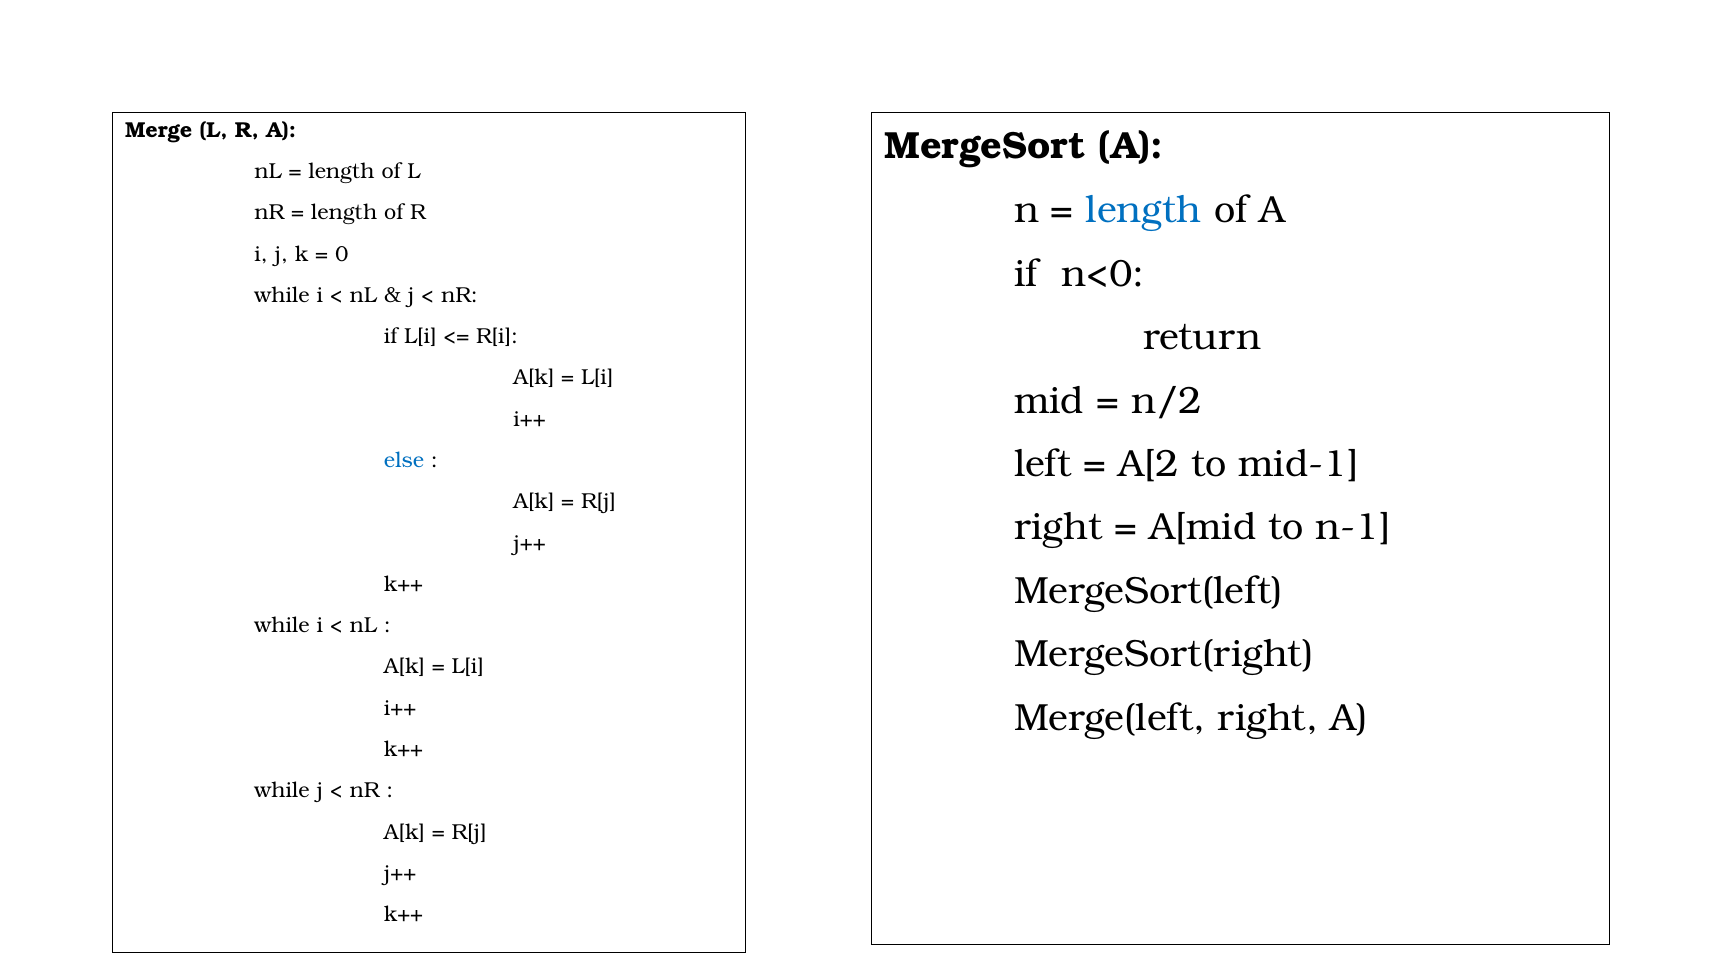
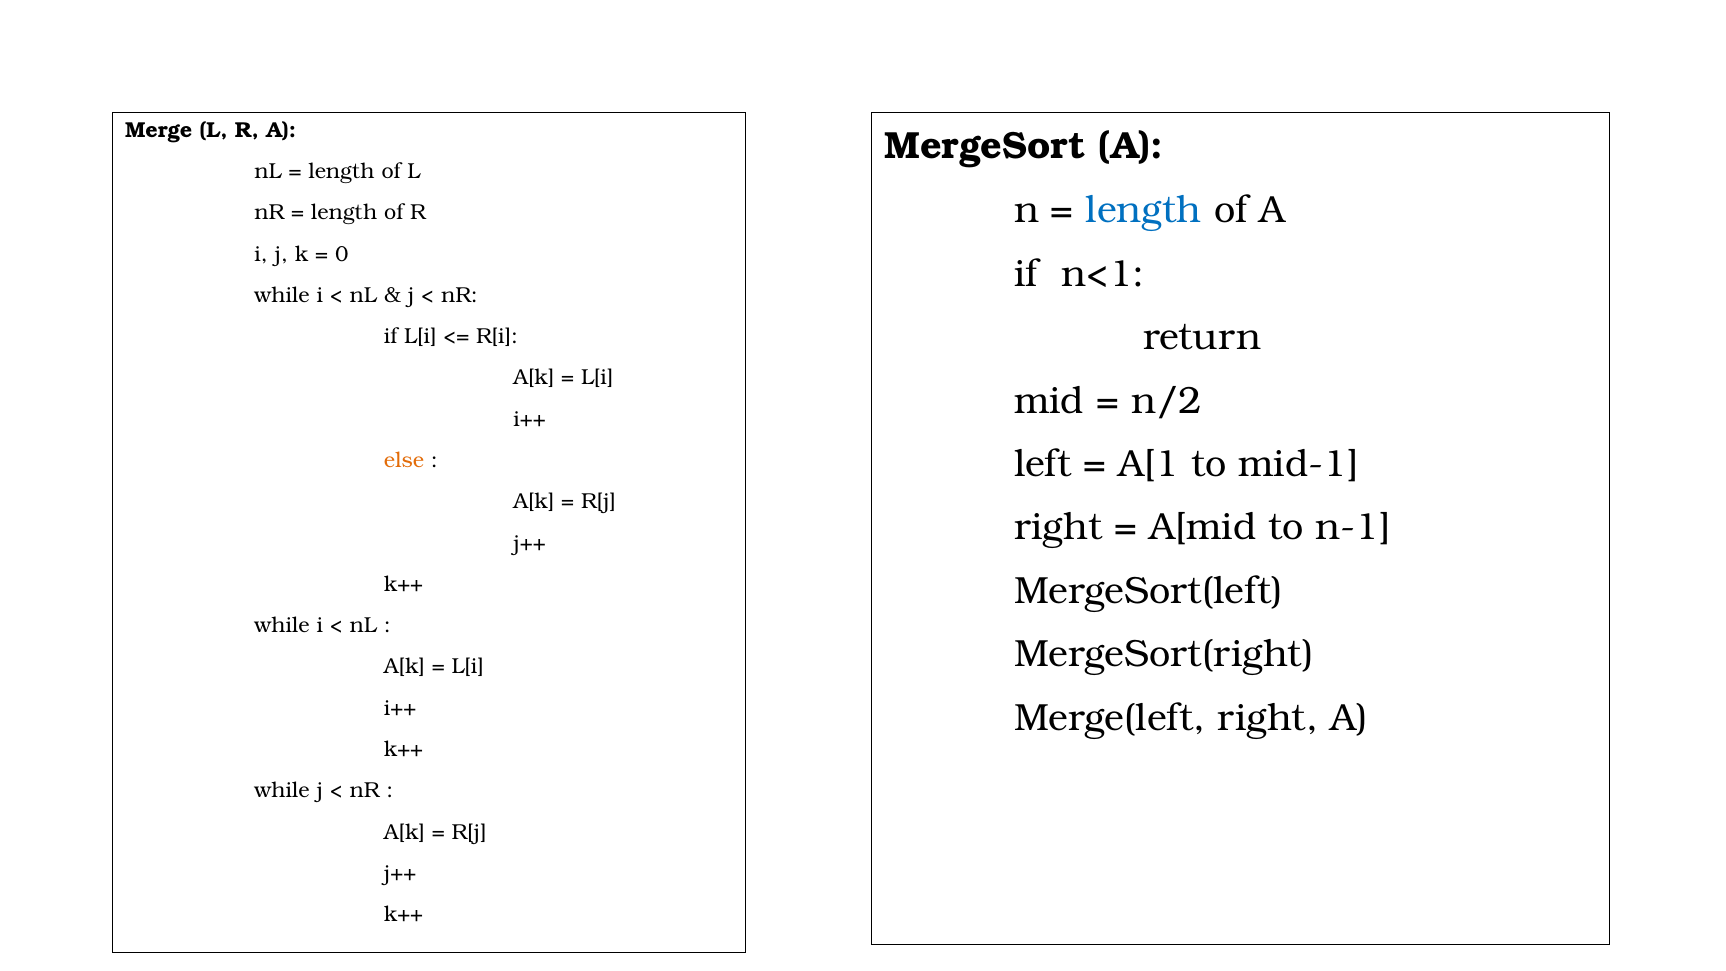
n<0: n<0 -> n<1 (1103, 274)
A[2: A[2 -> A[1 (1149, 464)
else colour: blue -> orange (404, 460)
